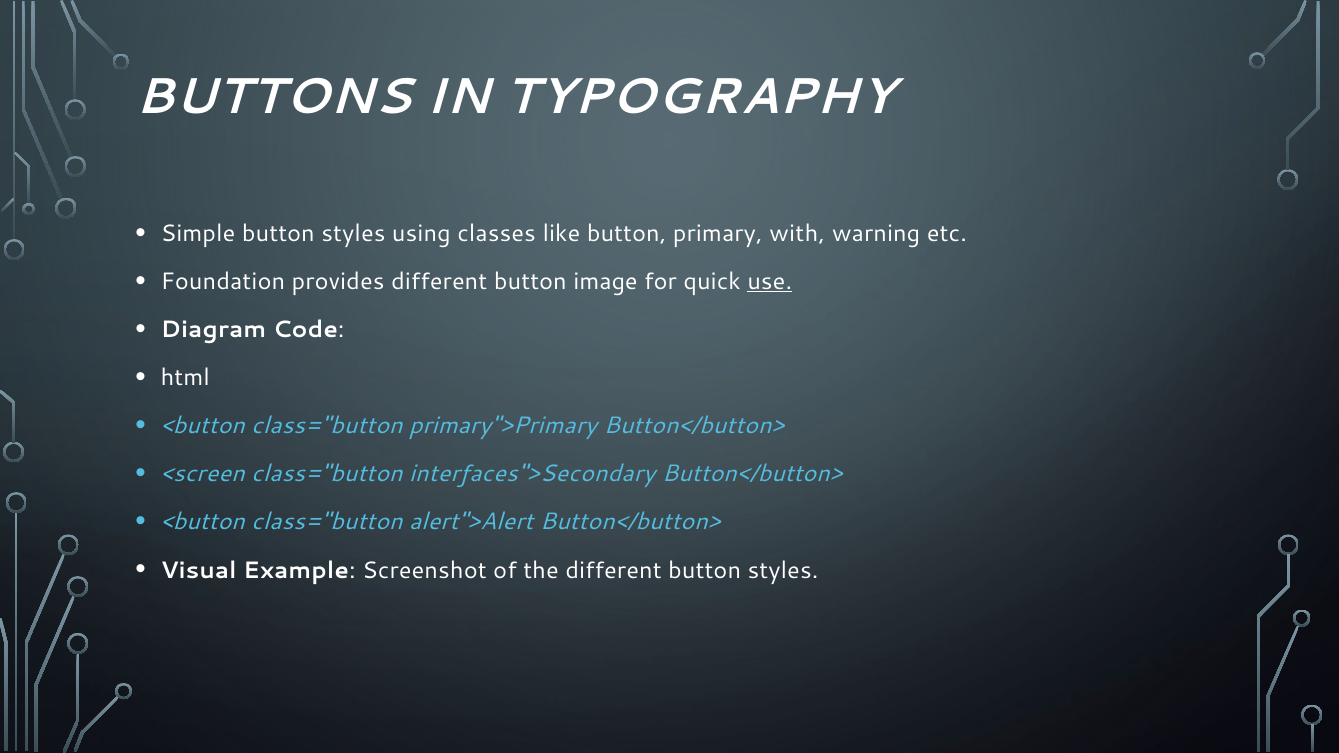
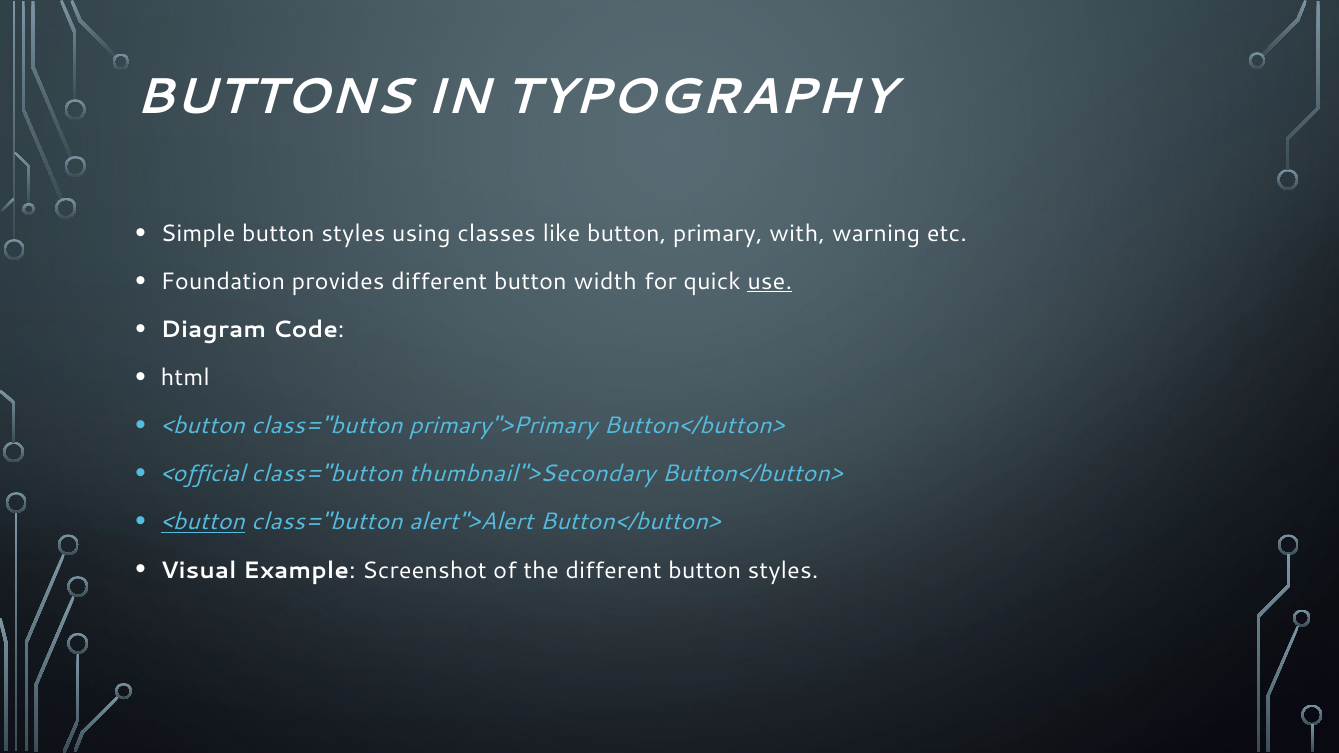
image: image -> width (605, 282)
<screen: <screen -> <official (203, 474)
interfaces">Secondary: interfaces">Secondary -> thumbnail">Secondary (532, 474)
<button underline: none -> present (203, 522)
